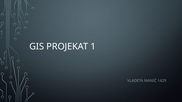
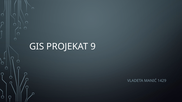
1: 1 -> 9 (93, 47)
